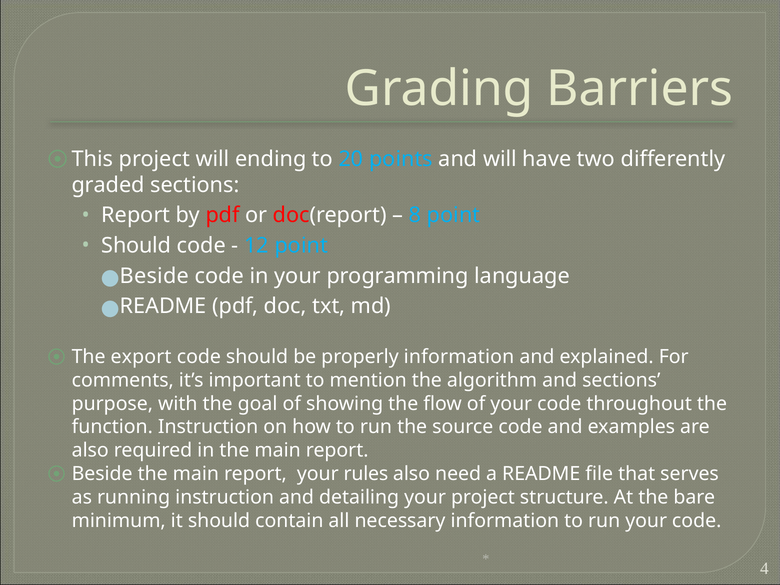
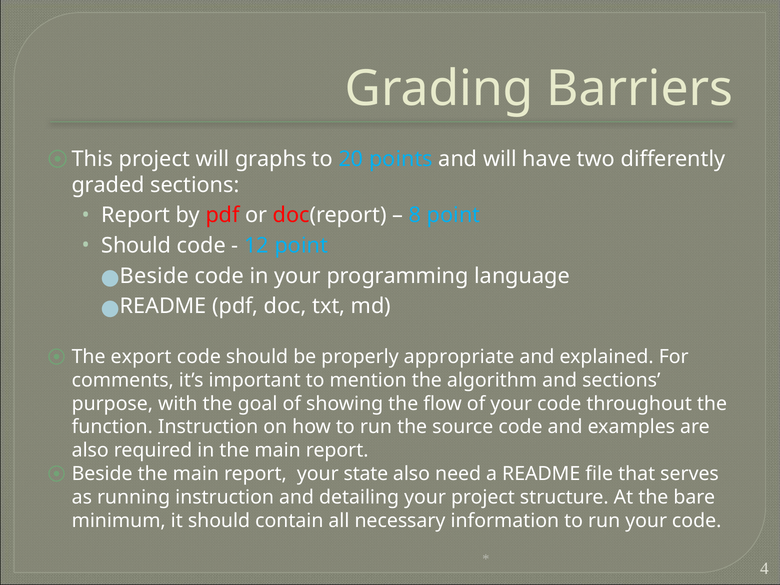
ending: ending -> graphs (271, 159)
properly information: information -> appropriate (459, 357)
rules: rules -> state (366, 474)
